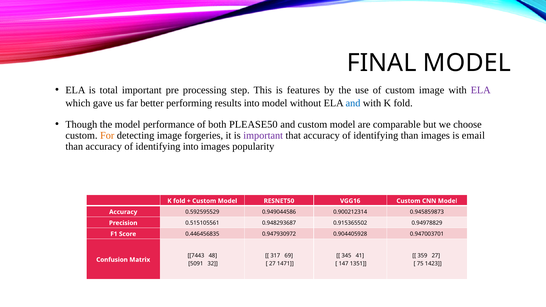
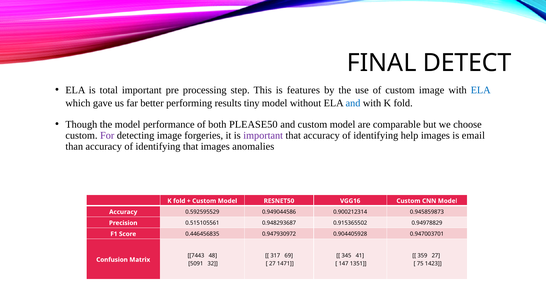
FINAL MODEL: MODEL -> DETECT (467, 63)
ELA colour: purple -> blue (481, 90)
results into: into -> tiny (252, 103)
For colour: orange -> purple (107, 135)
identifying than: than -> help (410, 135)
identifying into: into -> that (191, 146)
popularity: popularity -> anomalies (253, 146)
